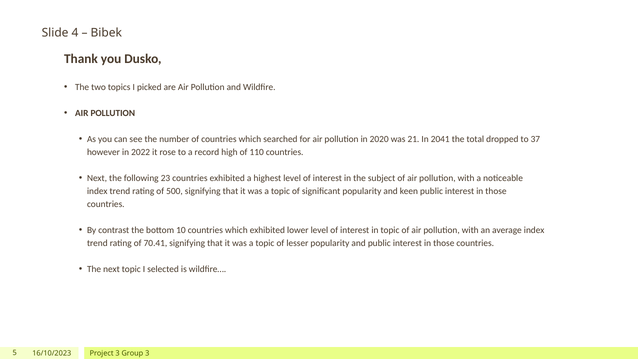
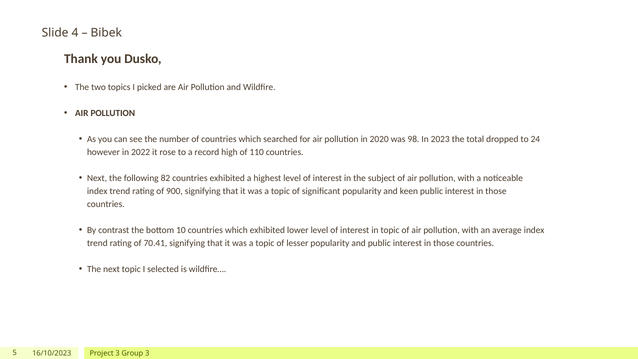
21: 21 -> 98 (413, 139)
2041: 2041 -> 2023 (440, 139)
37: 37 -> 24 (535, 139)
23: 23 -> 82 (165, 178)
500: 500 -> 900 (174, 191)
